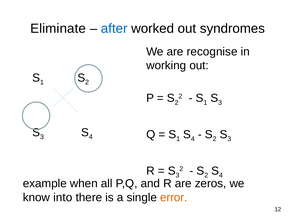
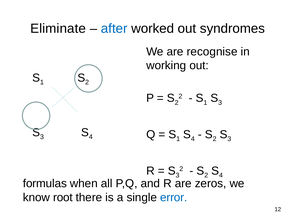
example: example -> formulas (45, 184)
into: into -> root (63, 198)
error colour: orange -> blue (174, 198)
